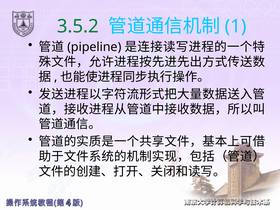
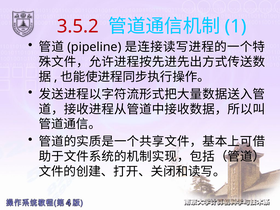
3.5.2 colour: green -> red (78, 26)
